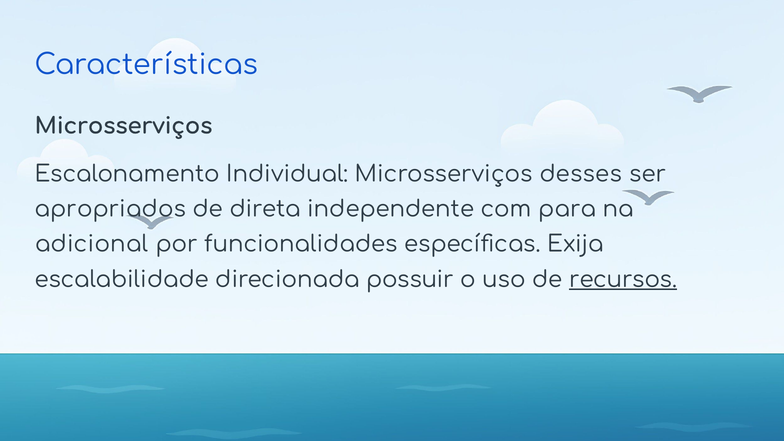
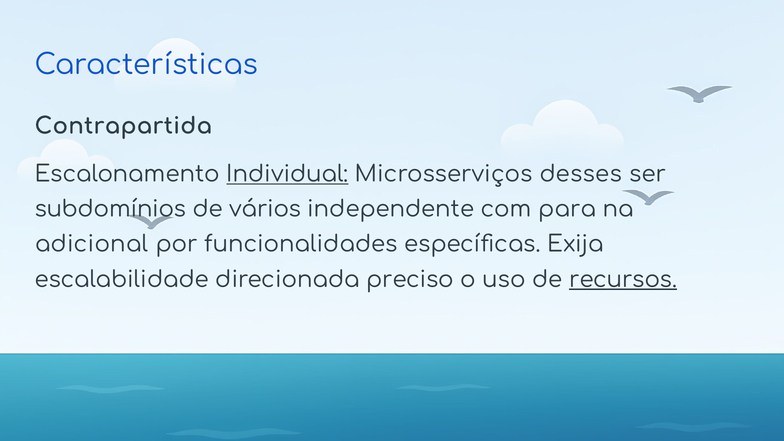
Microsserviços: Microsserviços -> Contrapartida (123, 126)
Individual underline: none -> present (287, 174)
apropriados: apropriados -> subdomínios (110, 209)
direta: direta -> vários (265, 209)
possuir: possuir -> preciso (410, 280)
